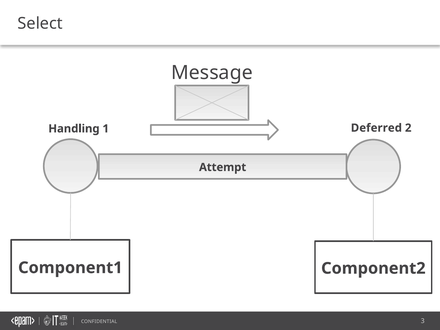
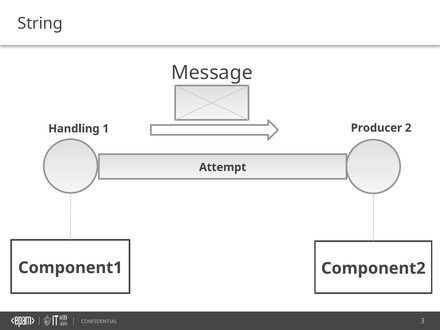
Select: Select -> String (40, 24)
Deferred: Deferred -> Producer (376, 128)
